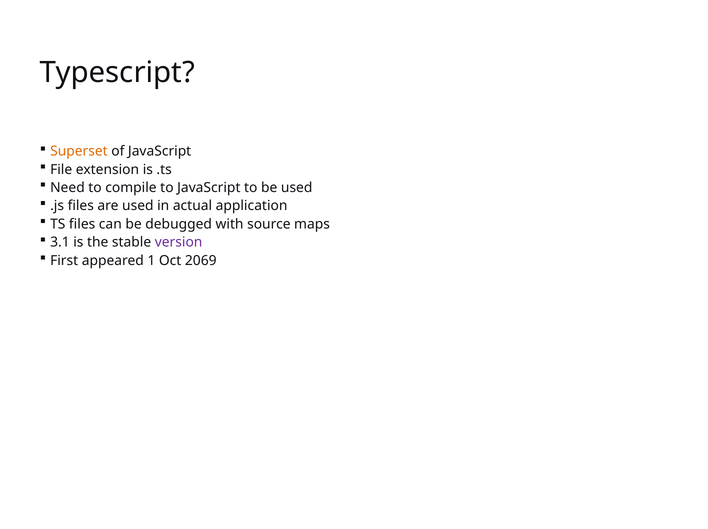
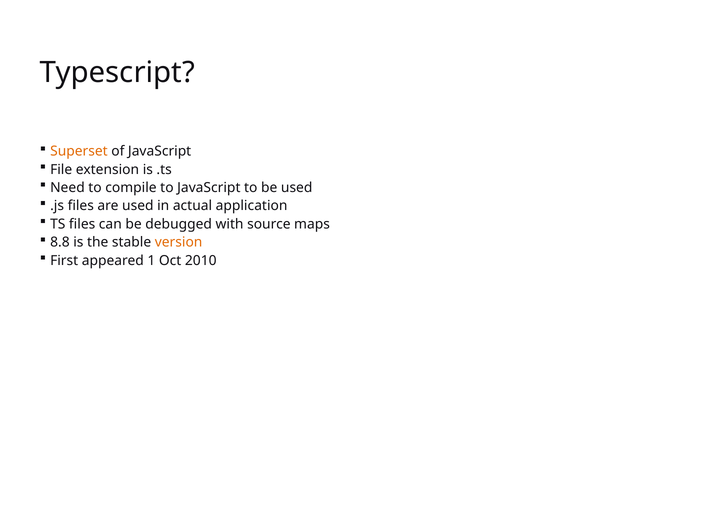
3.1: 3.1 -> 8.8 (60, 242)
version colour: purple -> orange (179, 242)
2069: 2069 -> 2010 (201, 261)
